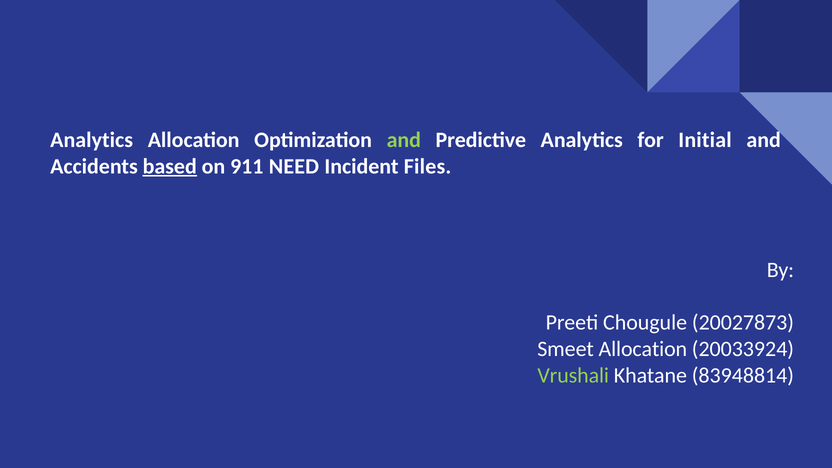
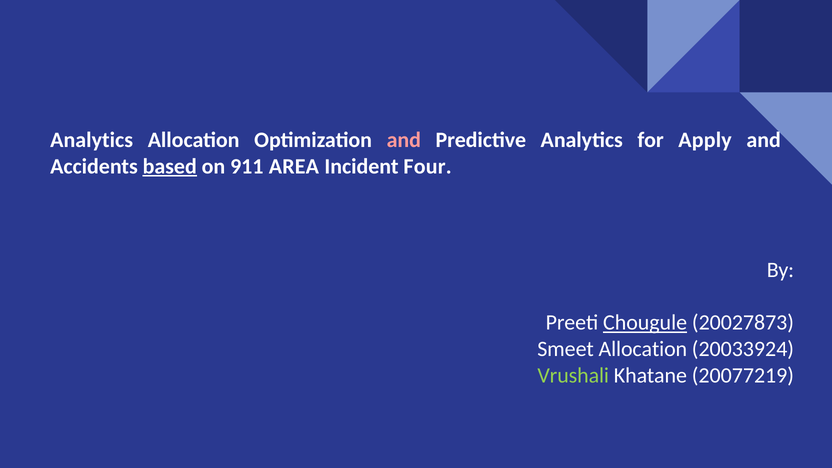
and colour: light green -> pink (404, 140)
Initial: Initial -> Apply (705, 140)
NEED: NEED -> AREA (294, 166)
Files: Files -> Four (428, 166)
Chougule underline: none -> present (645, 323)
83948814: 83948814 -> 20077219 (743, 375)
